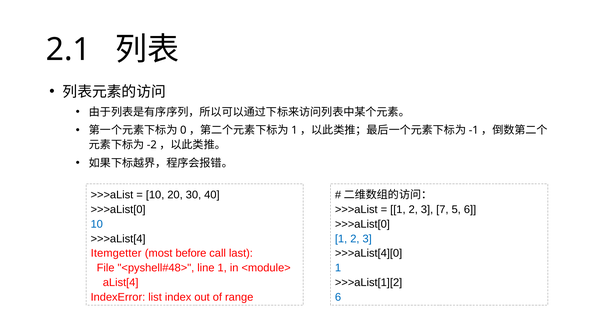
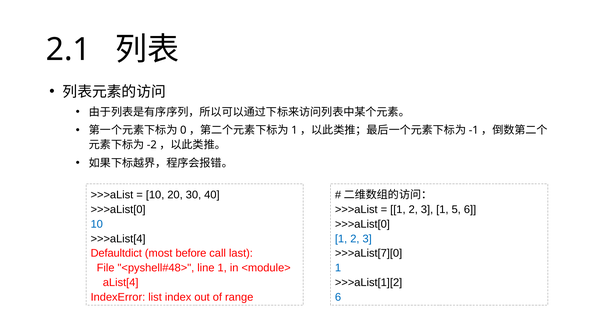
3 7: 7 -> 1 (442, 209)
Itemgetter: Itemgetter -> Defaultdict (116, 253)
>>>aList[4][0: >>>aList[4][0 -> >>>aList[7][0 (369, 253)
